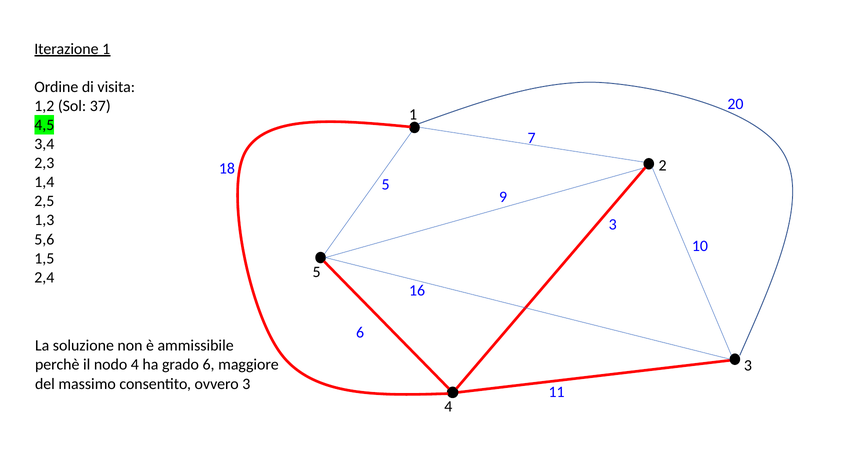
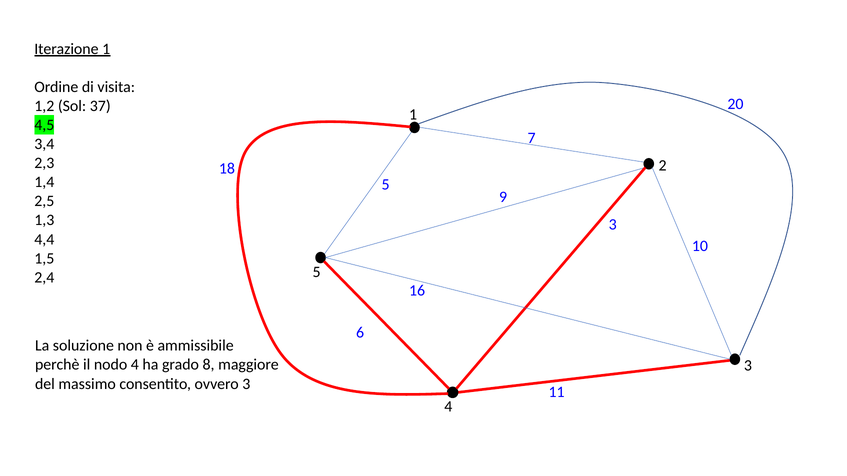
5,6: 5,6 -> 4,4 (44, 240)
grado 6: 6 -> 8 (209, 365)
